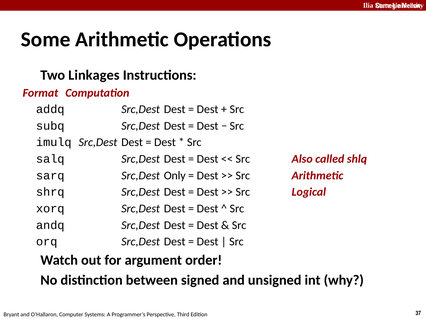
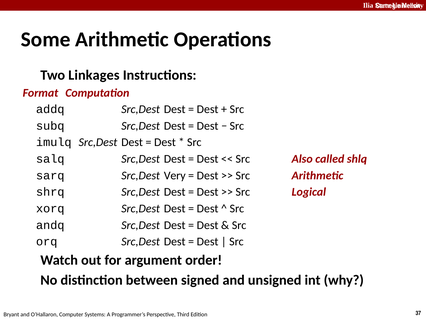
Only: Only -> Very (175, 176)
